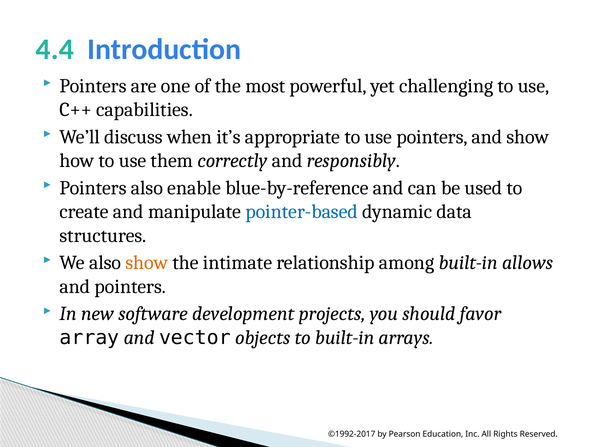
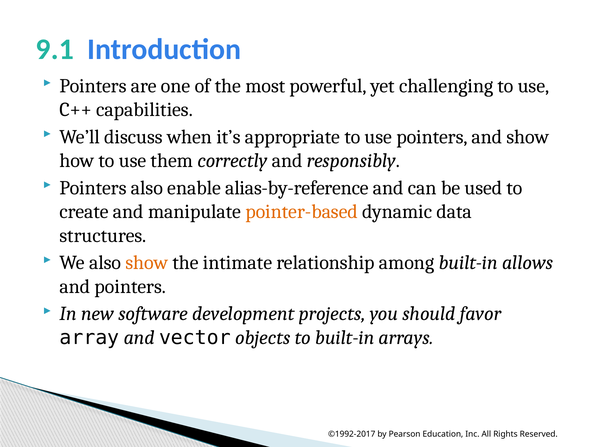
4.4: 4.4 -> 9.1 (55, 49)
blue-by-reference: blue-by-reference -> alias-by-reference (297, 188)
pointer-based colour: blue -> orange (302, 212)
